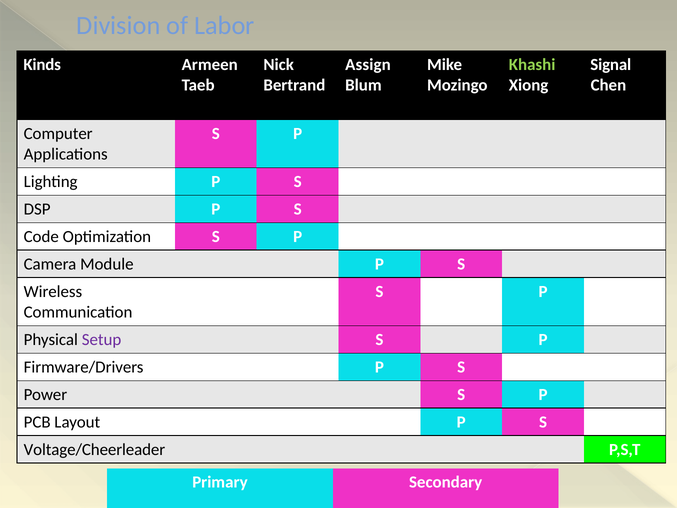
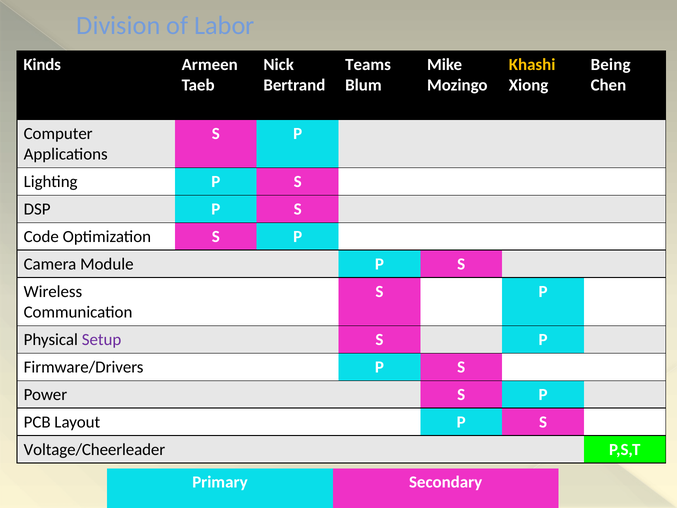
Assign: Assign -> Teams (368, 65)
Khashi colour: light green -> yellow (532, 65)
Signal: Signal -> Being (611, 65)
